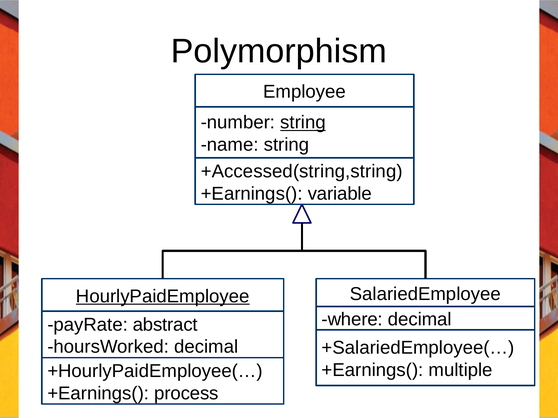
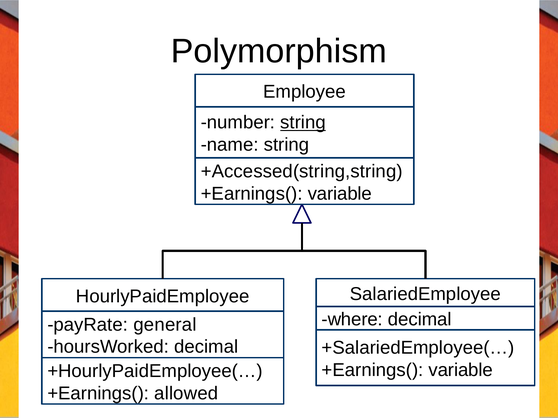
HourlyPaidEmployee underline: present -> none (163, 297)
abstract: abstract -> general (165, 325)
multiple: multiple -> variable (461, 370)
process: process -> allowed (186, 394)
